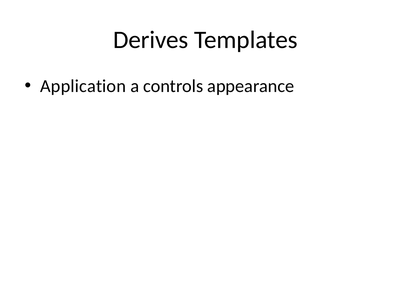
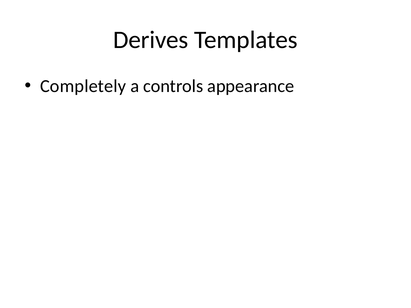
Application: Application -> Completely (83, 86)
